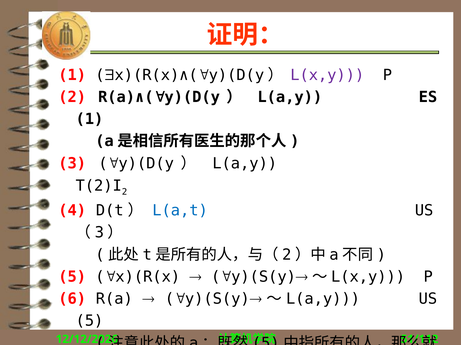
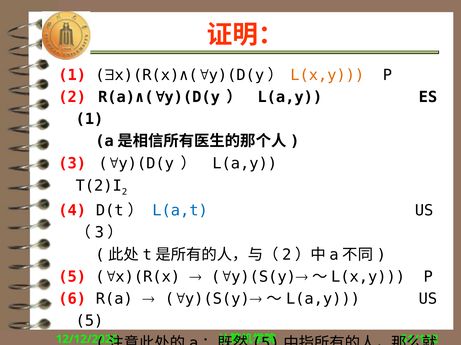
L(x,y colour: purple -> orange (327, 75)
